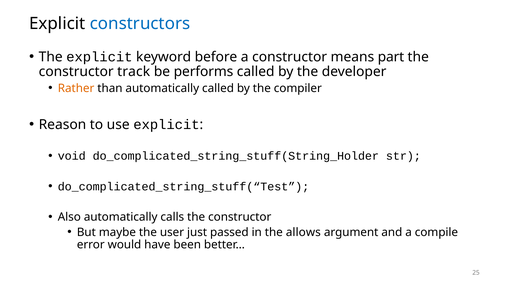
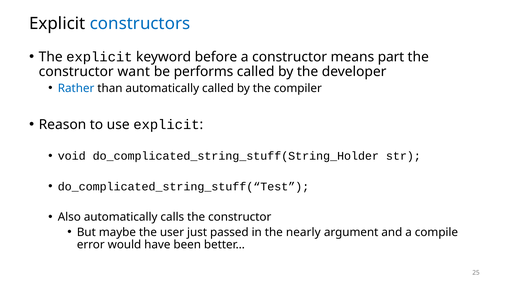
track: track -> want (134, 72)
Rather colour: orange -> blue (76, 88)
allows: allows -> nearly (303, 232)
